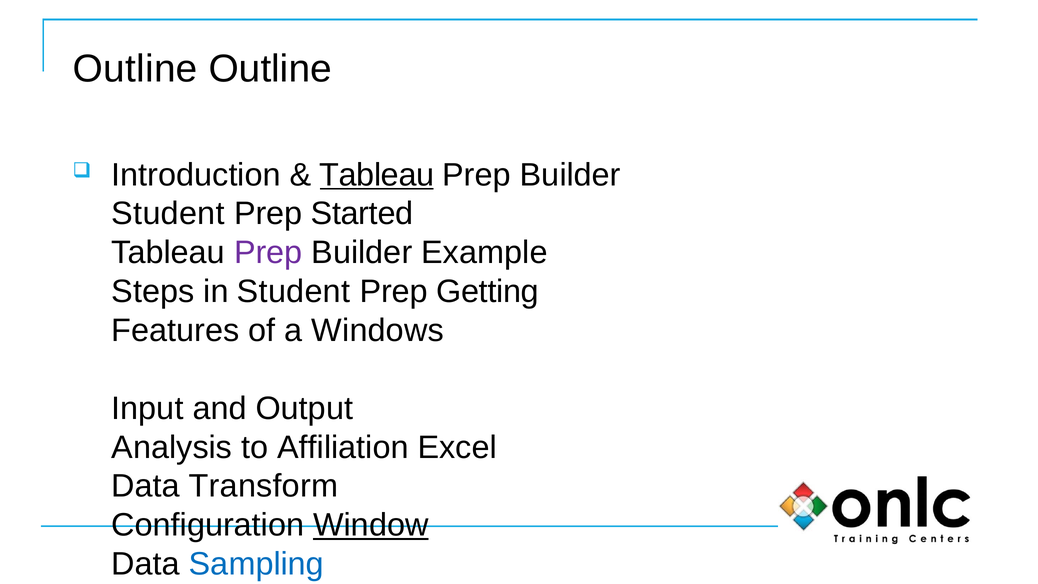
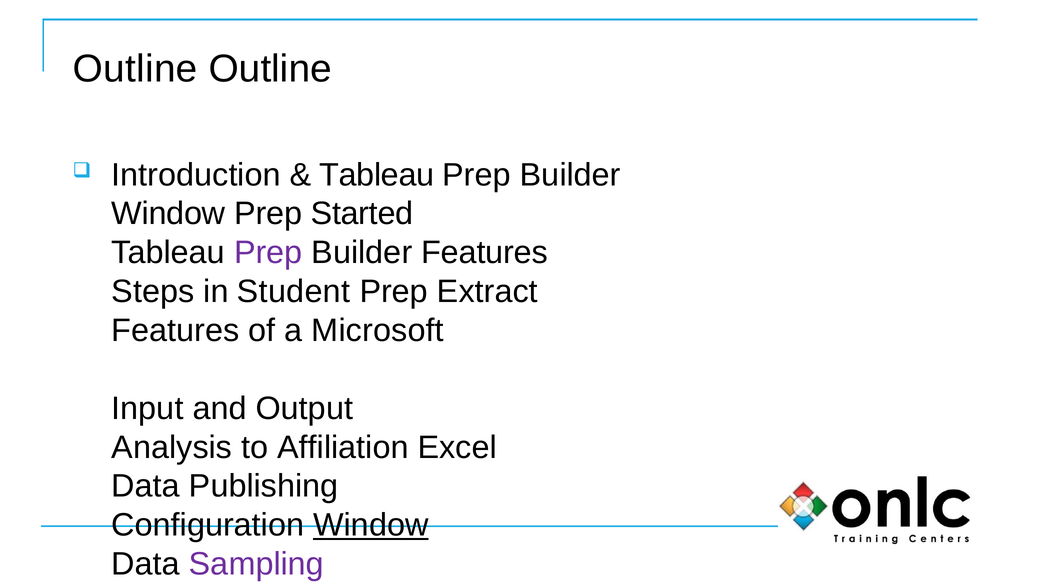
Tableau underline: present -> none (377, 175)
Student: Student -> Window (168, 214)
Builder Example: Example -> Features (485, 253)
Prep Getting: Getting -> Extract (487, 292)
Windows: Windows -> Microsoft (378, 330)
Data Transform: Transform -> Publishing (264, 486)
Sampling colour: blue -> purple (256, 564)
